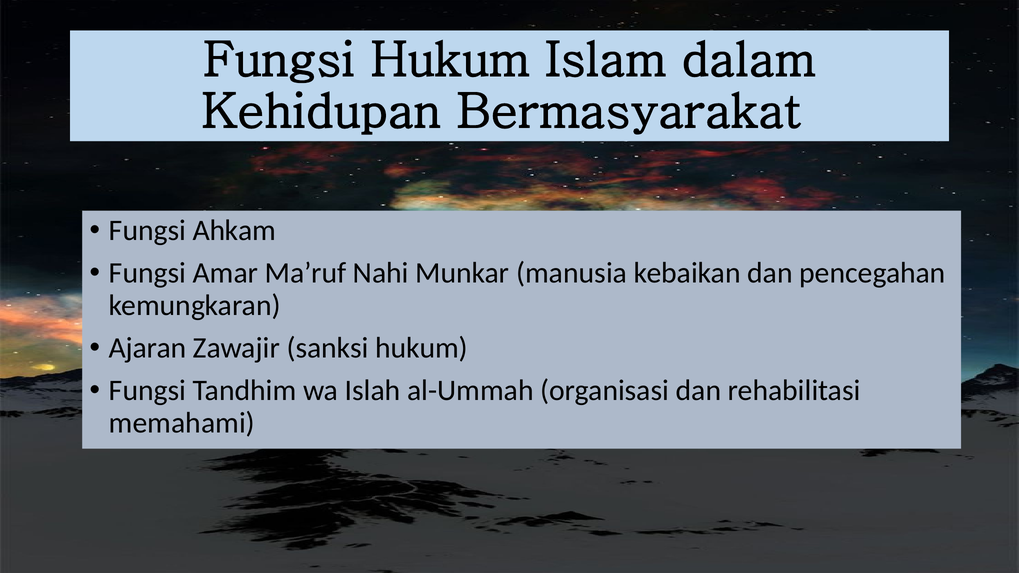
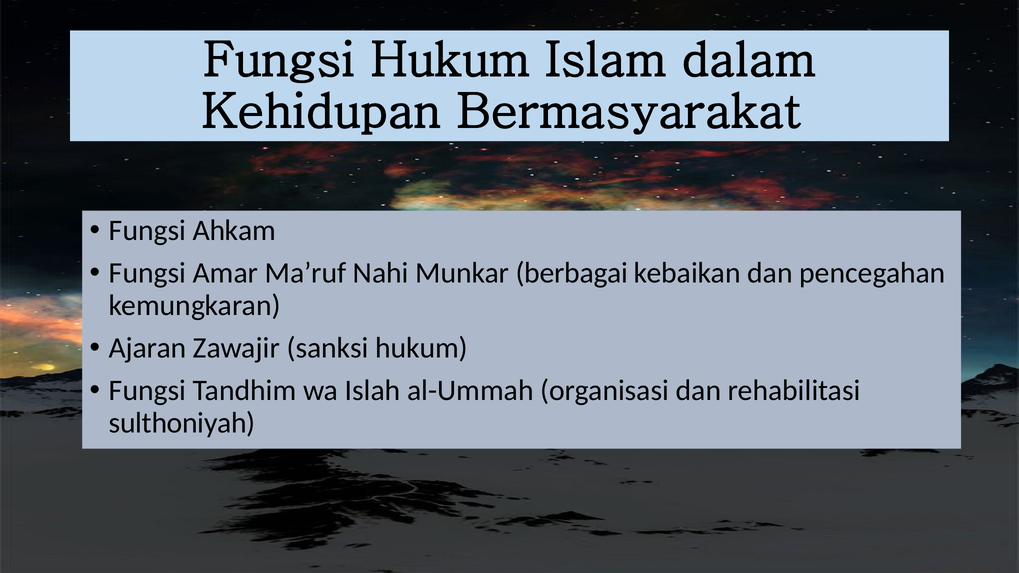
manusia: manusia -> berbagai (572, 273)
memahami: memahami -> sulthoniyah (182, 423)
